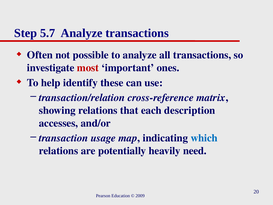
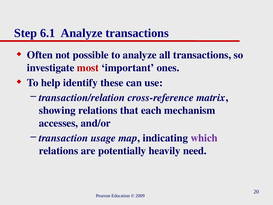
5.7: 5.7 -> 6.1 (48, 33)
description: description -> mechanism (190, 110)
which colour: blue -> purple (204, 138)
